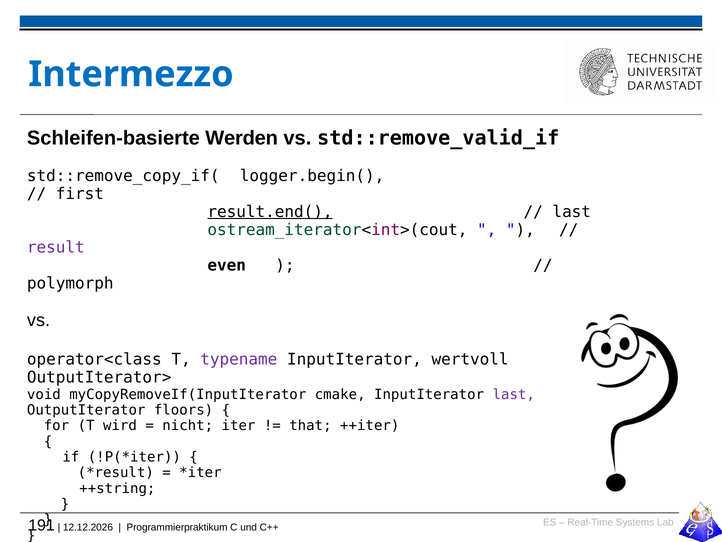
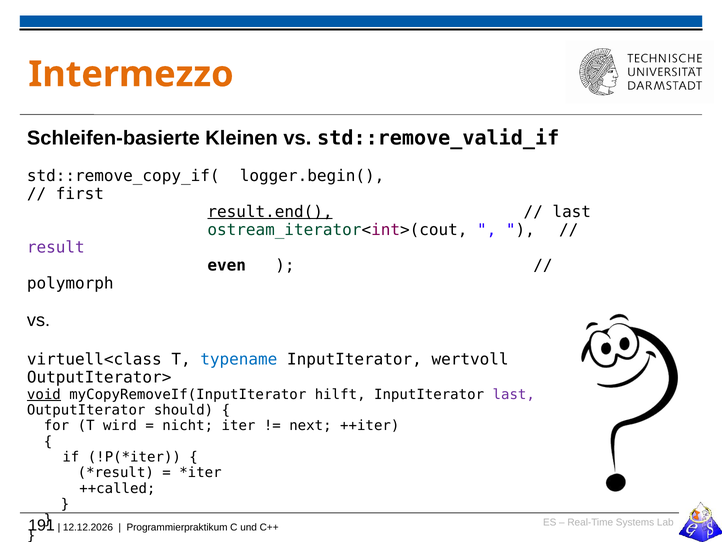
Intermezzo colour: blue -> orange (131, 74)
Werden: Werden -> Kleinen (242, 138)
operator<class: operator<class -> virtuell<class (94, 359)
typename colour: purple -> blue (239, 359)
void underline: none -> present (44, 394)
cmake: cmake -> hilft (340, 394)
floors: floors -> should (184, 410)
that: that -> next (310, 425)
++string: ++string -> ++called (117, 488)
